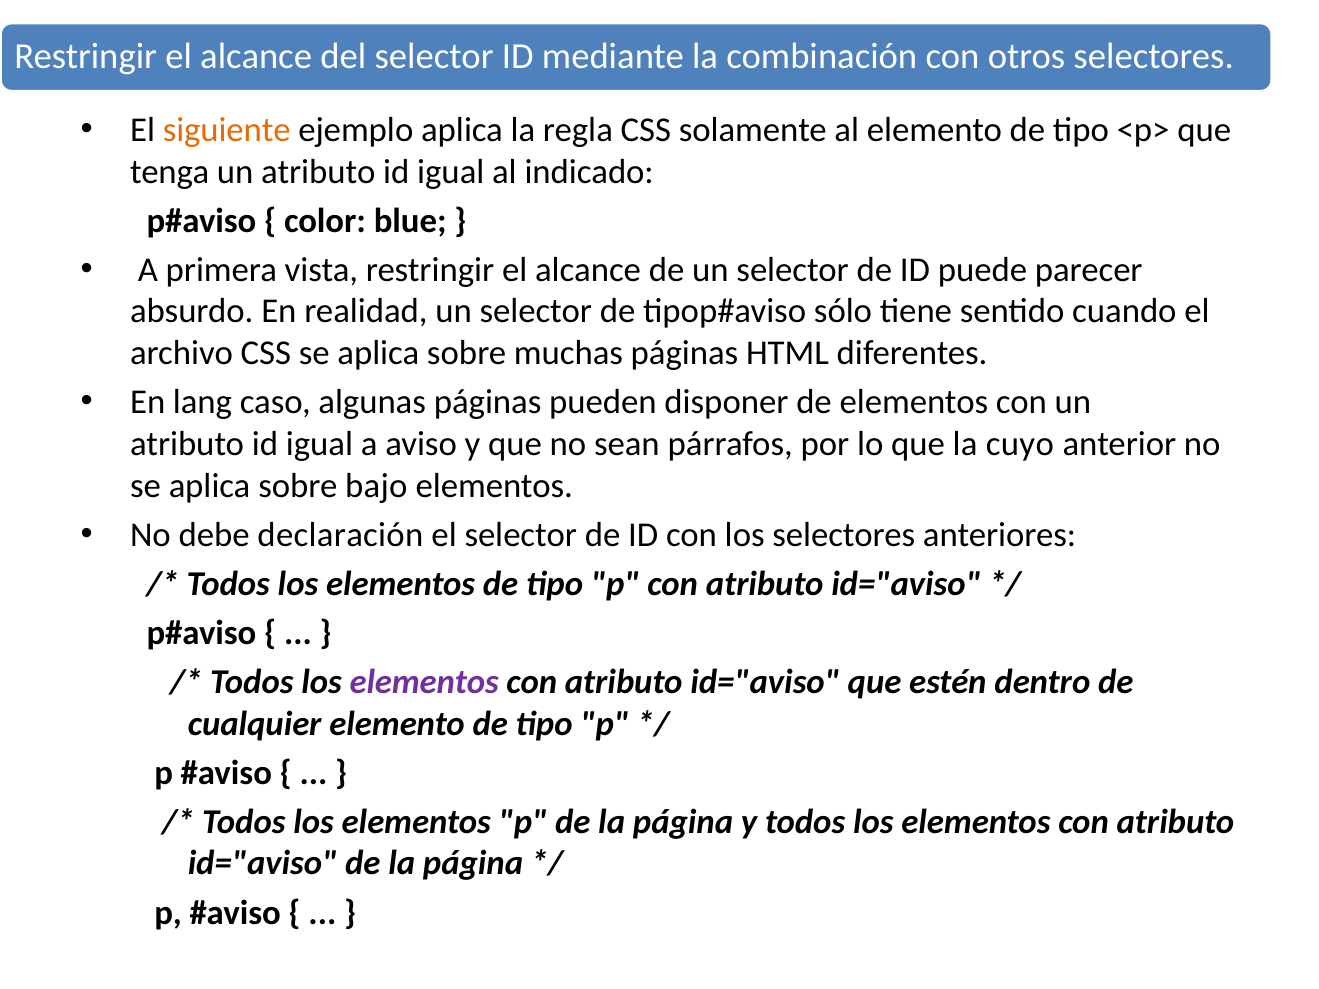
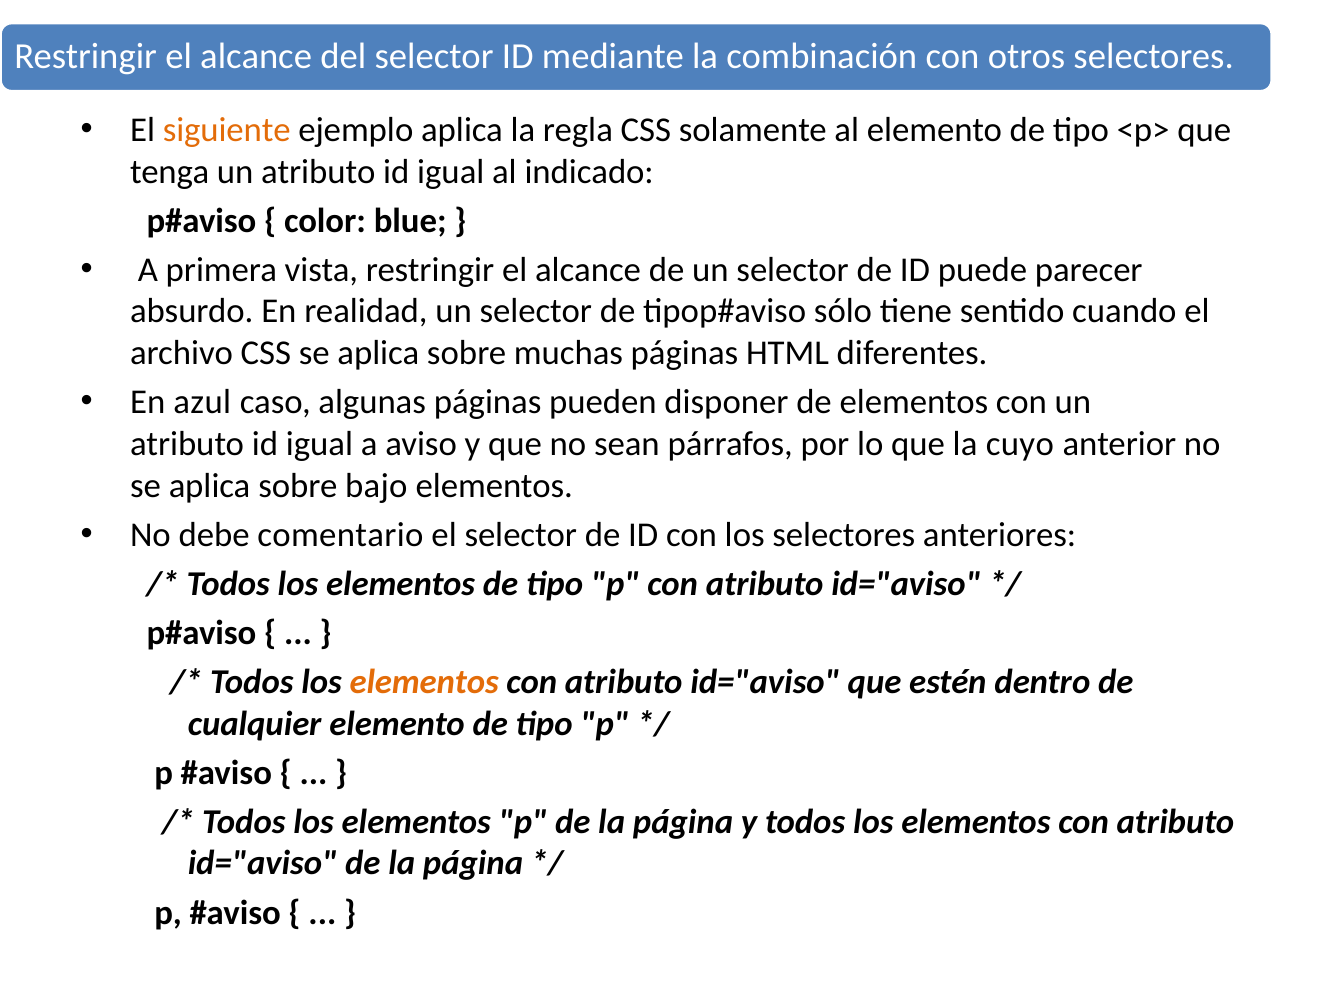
lang: lang -> azul (202, 402)
declaración: declaración -> comentario (340, 535)
elementos colour: purple -> orange (424, 682)
